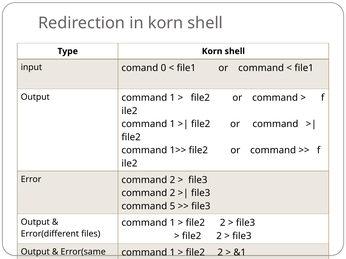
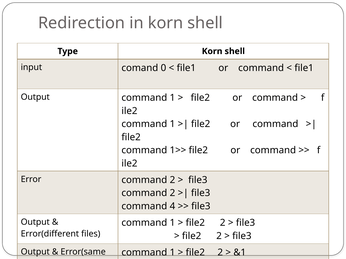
5: 5 -> 4 (172, 207)
